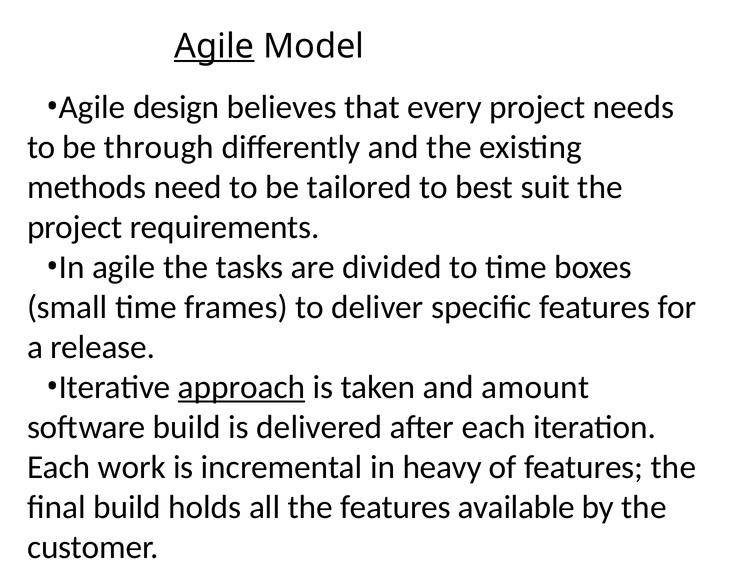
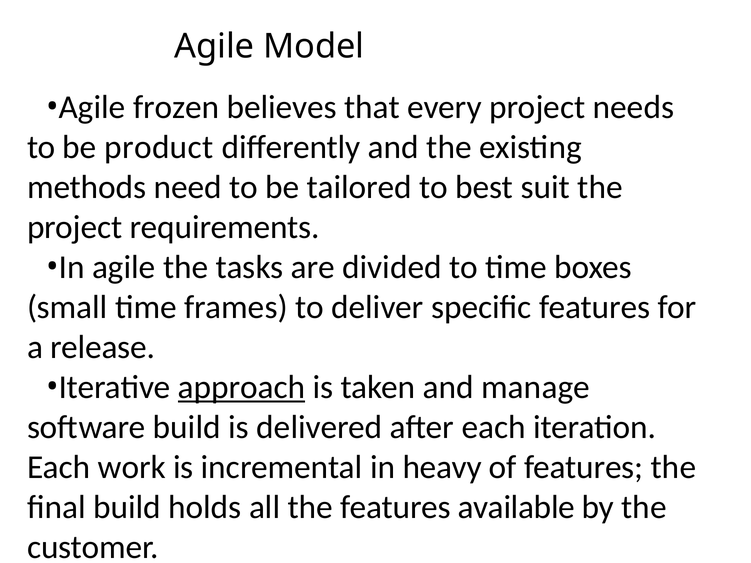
Agile underline: present -> none (214, 46)
design: design -> frozen (176, 107)
through: through -> product (159, 147)
amount: amount -> manage (536, 387)
